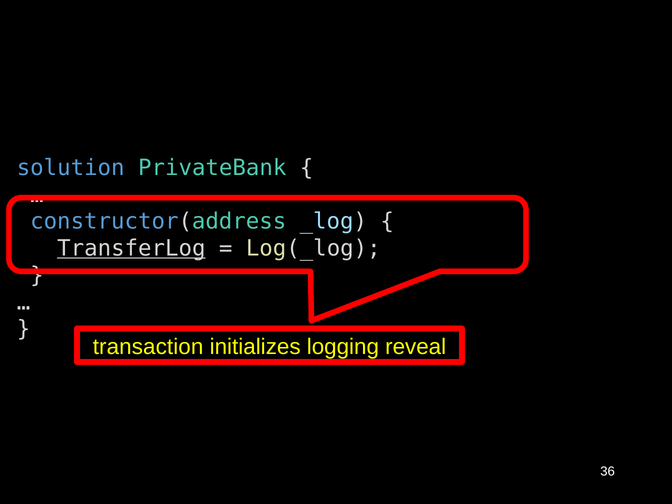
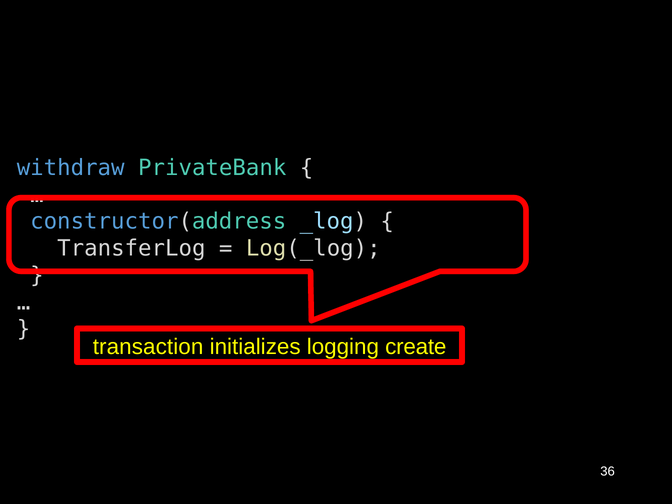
solution: solution -> withdraw (71, 168)
TransferLog underline: present -> none (131, 248)
reveal: reveal -> create (416, 347)
